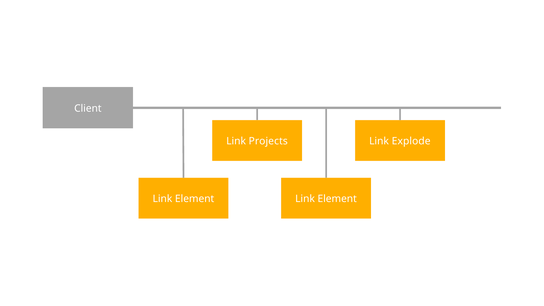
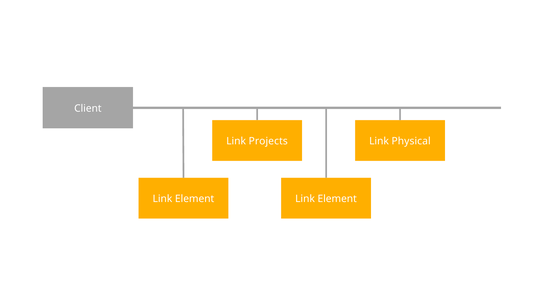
Explode: Explode -> Physical (411, 141)
